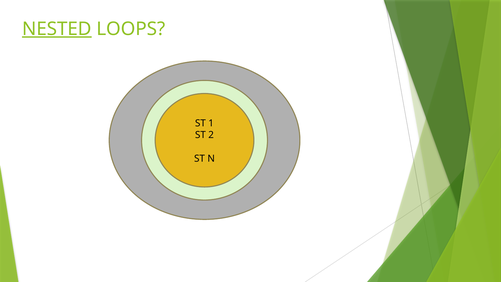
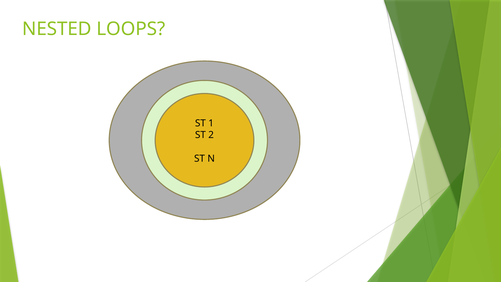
NESTED underline: present -> none (57, 29)
